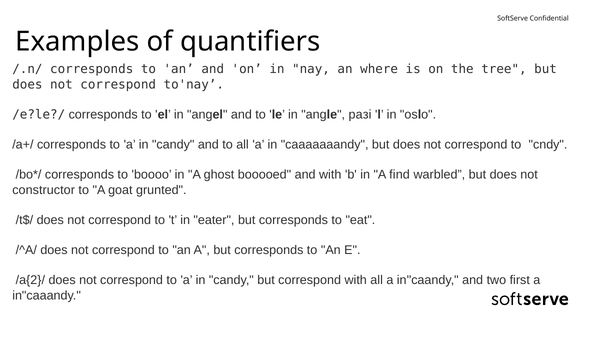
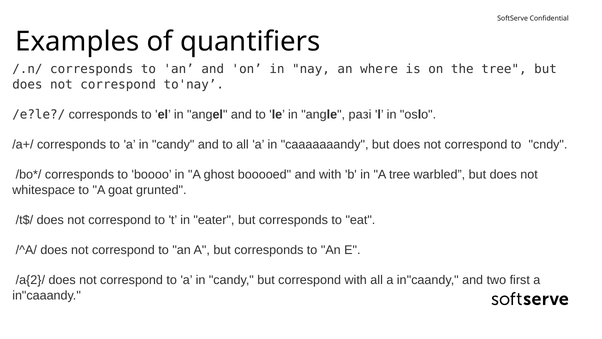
A find: find -> tree (400, 175)
constructor: constructor -> whitespace (44, 190)
